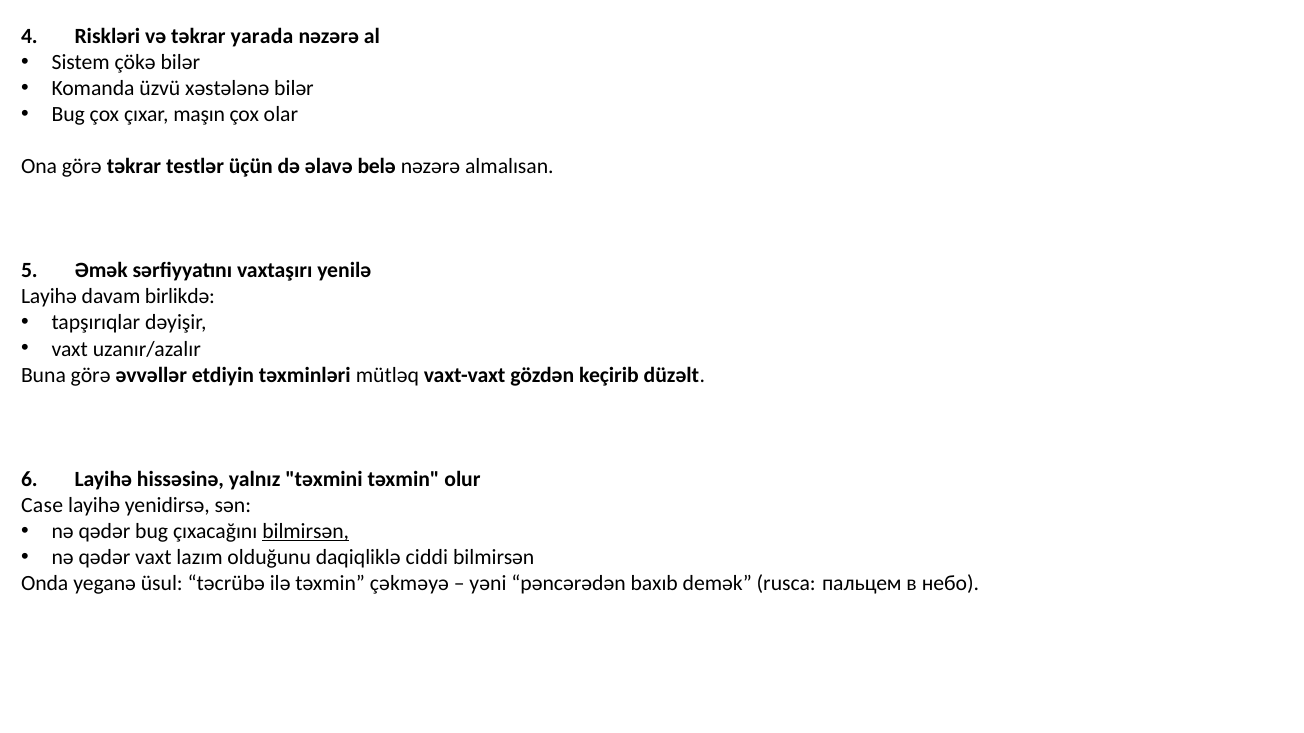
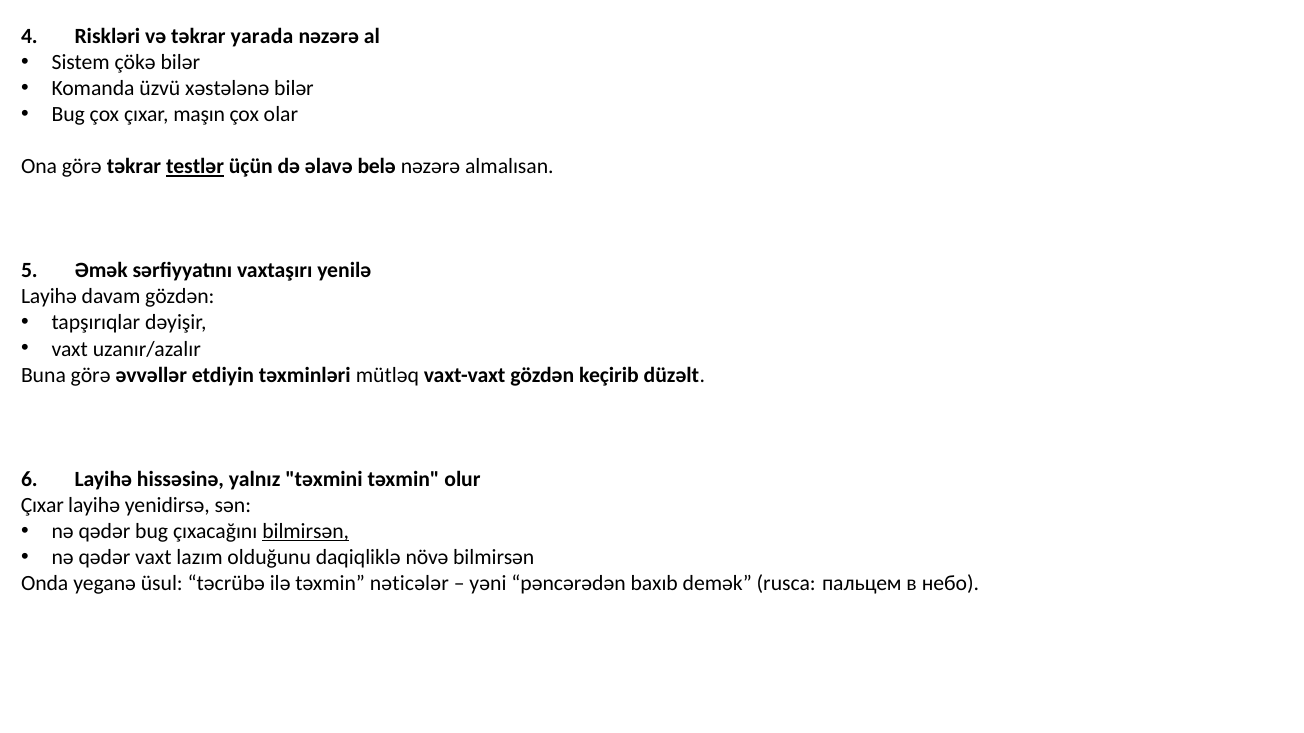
testlər underline: none -> present (195, 167)
davam birlikdə: birlikdə -> gözdən (180, 297)
Case: Case -> Çıxar (42, 506)
ciddi: ciddi -> növə (427, 558)
çəkməyə: çəkməyə -> nəticələr (409, 584)
